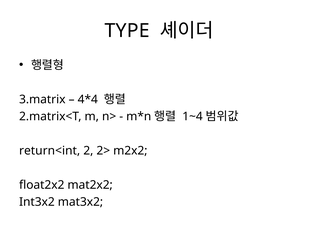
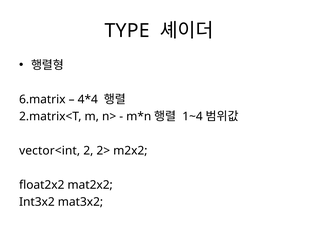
3.matrix: 3.matrix -> 6.matrix (42, 100)
return<int: return<int -> vector<int (50, 151)
